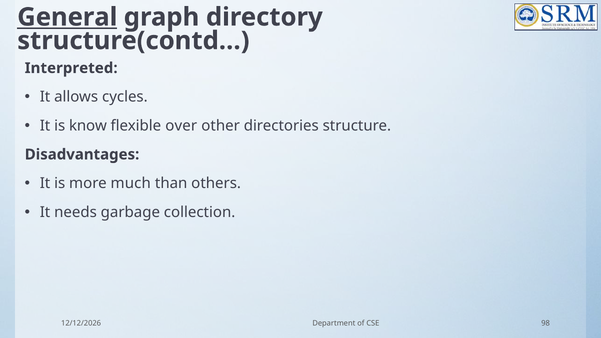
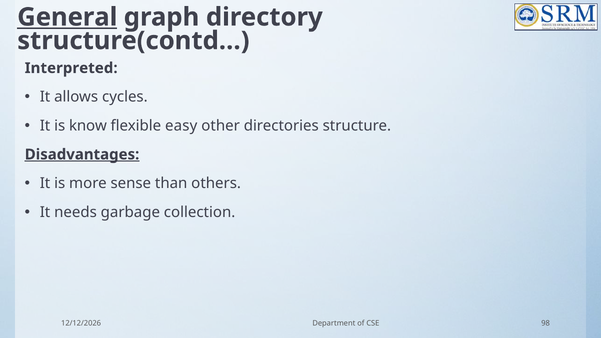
over: over -> easy (181, 126)
Disadvantages underline: none -> present (82, 155)
much: much -> sense (131, 183)
